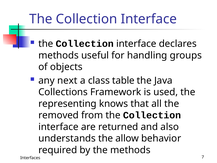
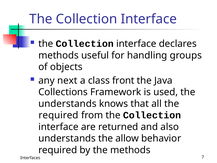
table: table -> front (123, 80)
representing: representing -> understands (67, 104)
removed: removed -> required (58, 115)
